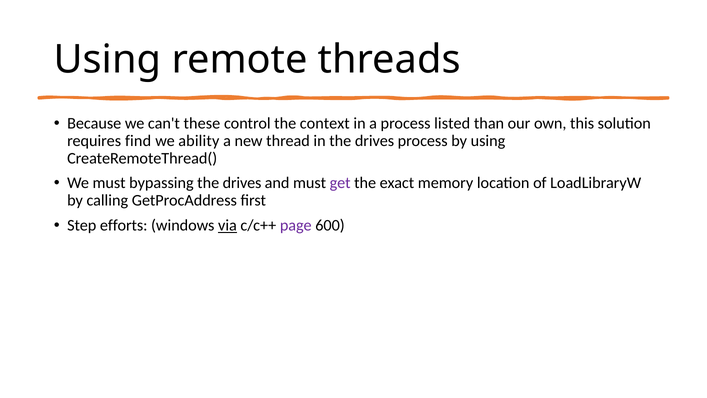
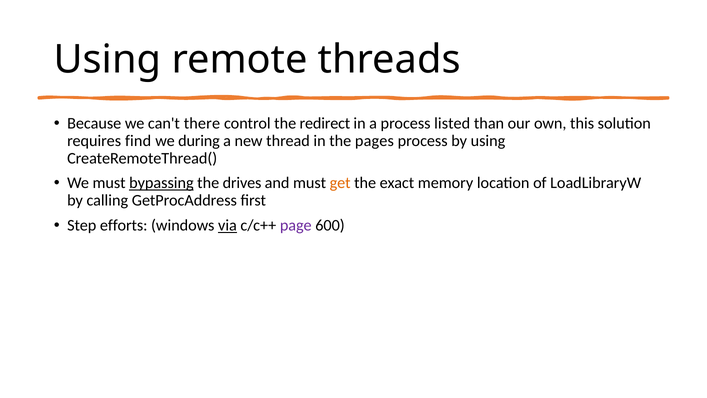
these: these -> there (202, 123)
context: context -> redirect (325, 123)
ability: ability -> during (199, 141)
in the drives: drives -> pages (374, 141)
bypassing underline: none -> present (161, 183)
get colour: purple -> orange (340, 183)
